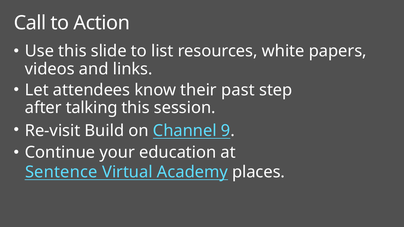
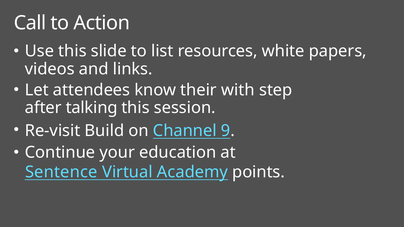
past: past -> with (238, 90)
places: places -> points (259, 172)
